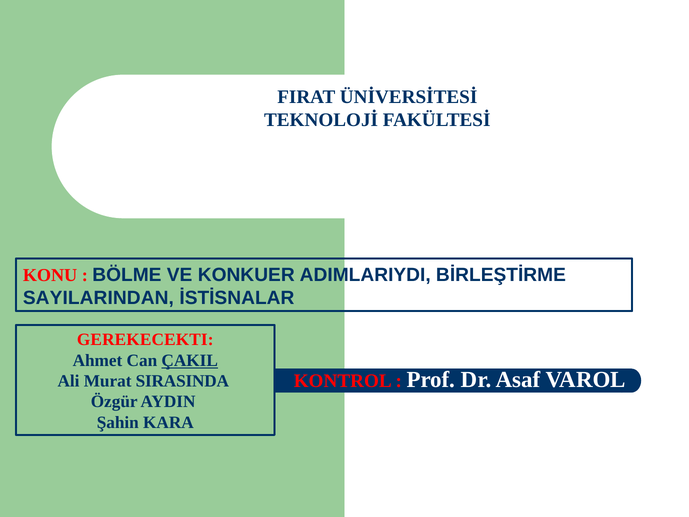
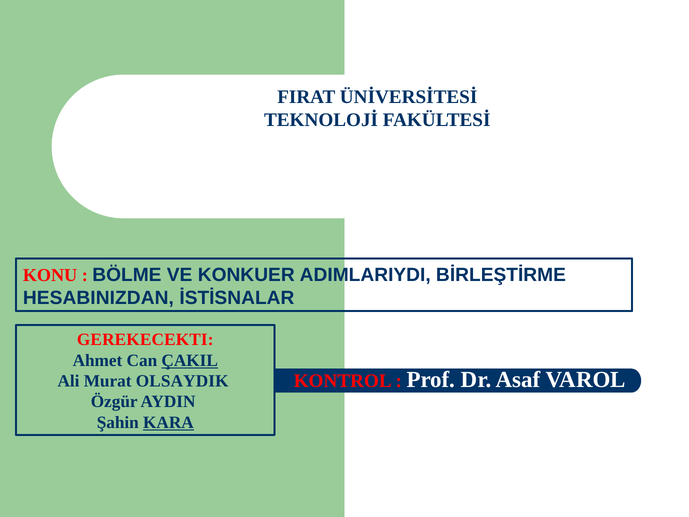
SAYILARINDAN: SAYILARINDAN -> HESABINIZDAN (98, 298)
SIRASINDA: SIRASINDA -> OLSAYDIK (182, 381)
KARA underline: none -> present (168, 422)
